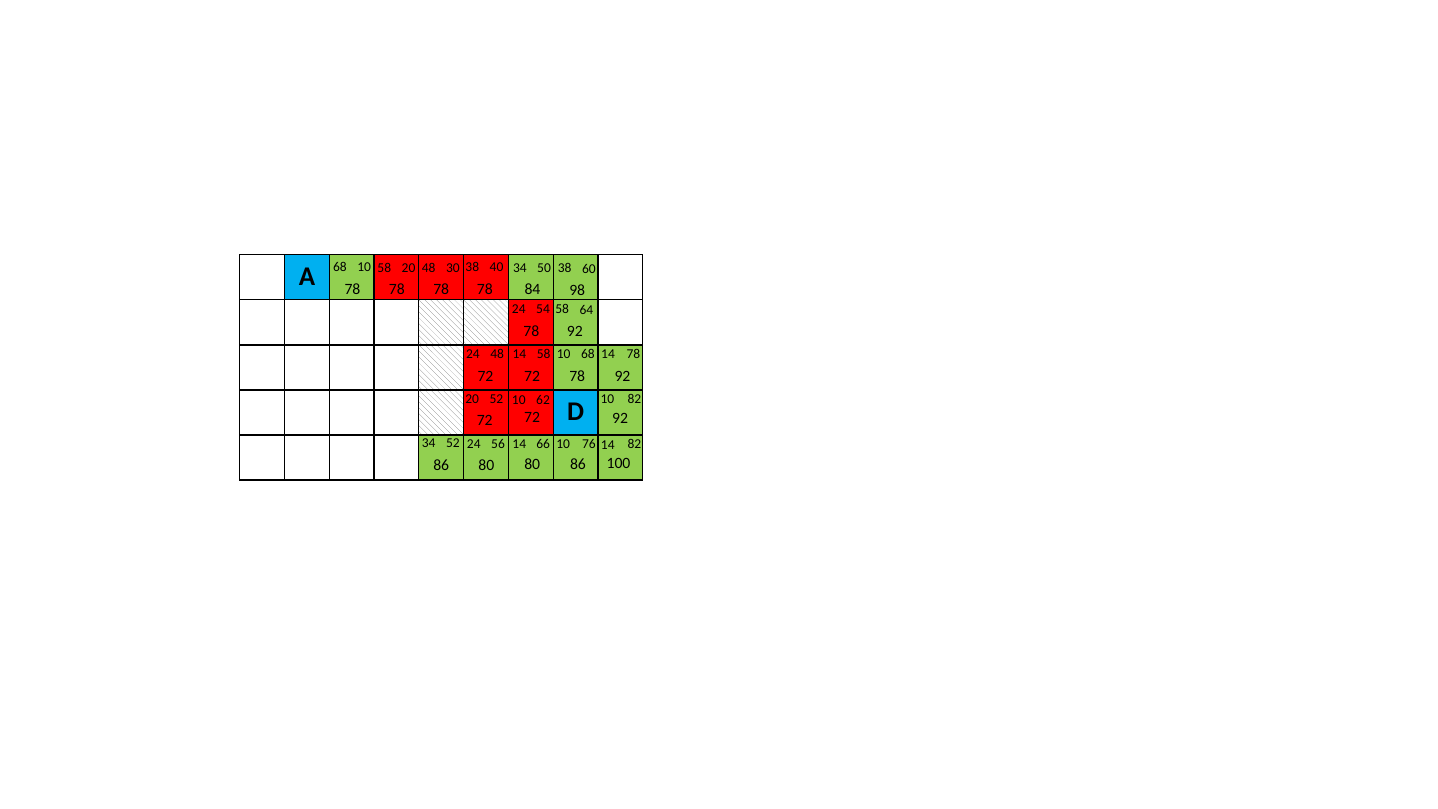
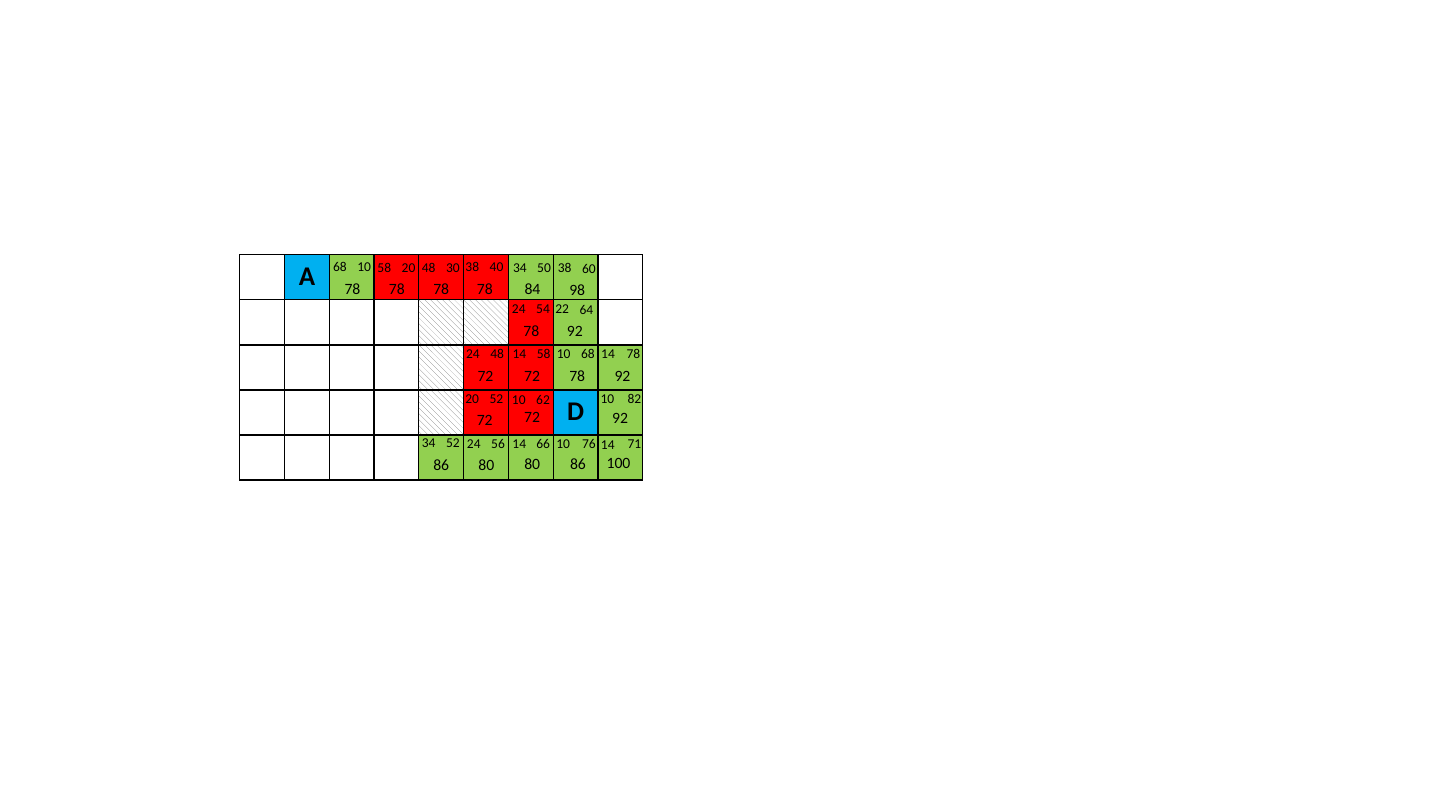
54 58: 58 -> 22 (562, 309)
76 82: 82 -> 71 (634, 444)
